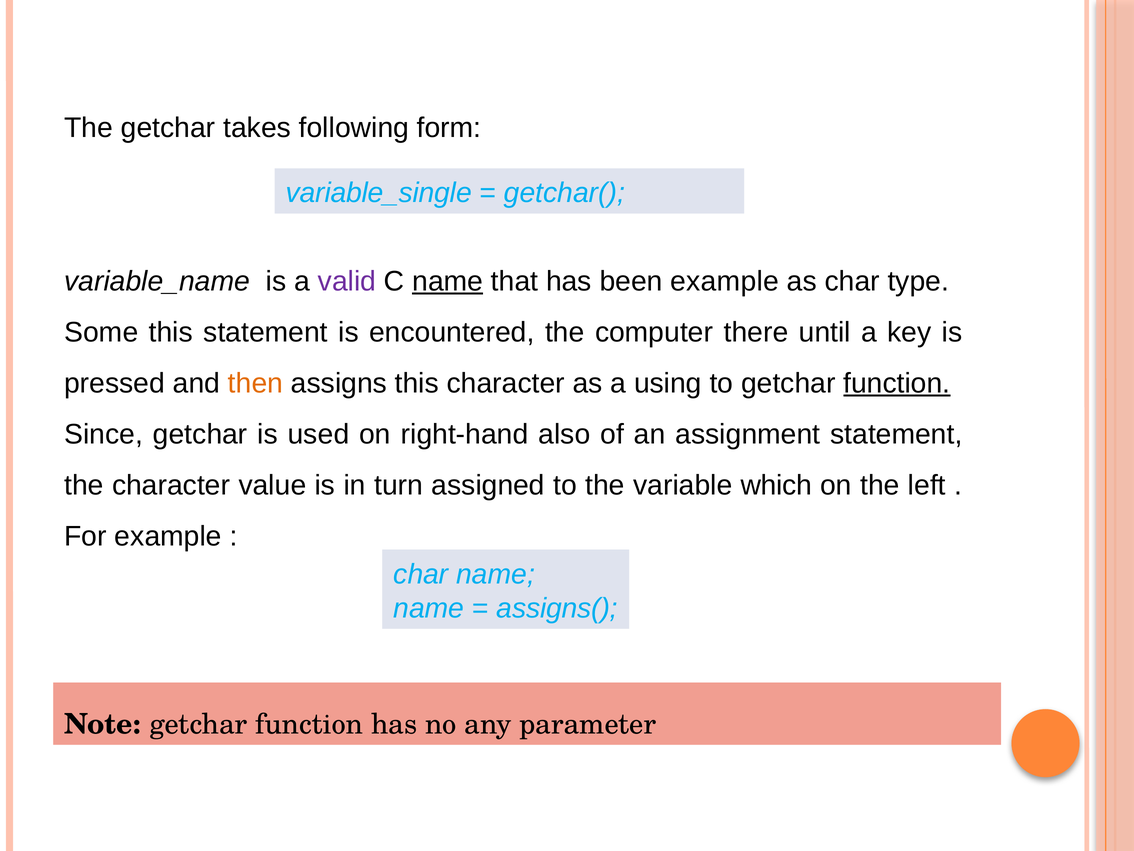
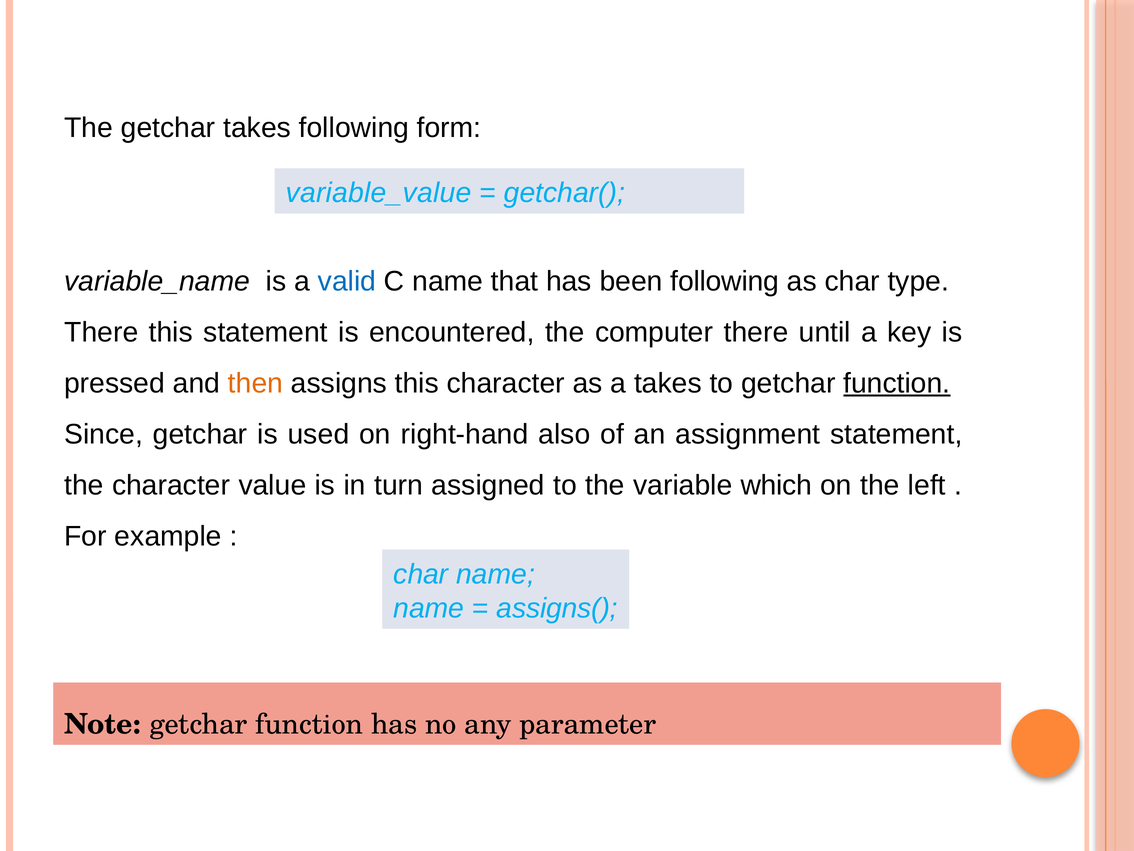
variable_single: variable_single -> variable_value (379, 193)
valid colour: purple -> blue (347, 281)
name underline: present -> none (448, 281)
been example: example -> following (725, 281)
Some: Some -> There (101, 332)
a using: using -> takes (668, 383)
